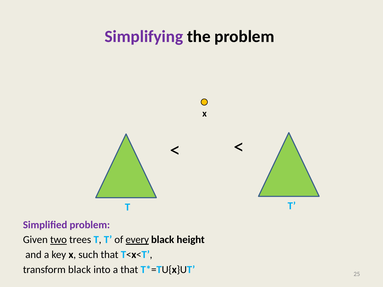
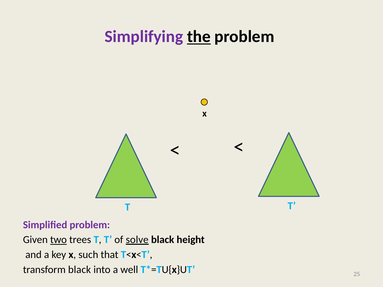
the underline: none -> present (199, 37)
every: every -> solve (137, 240)
a that: that -> well (129, 270)
